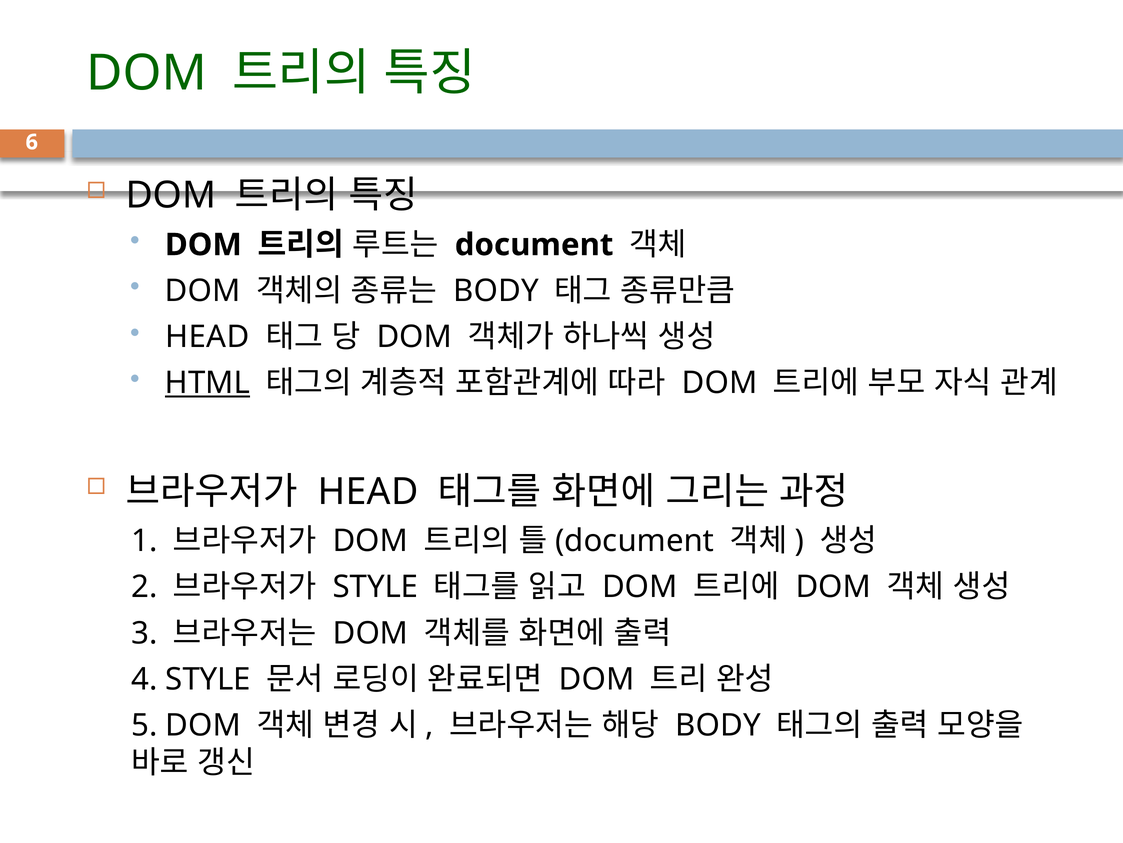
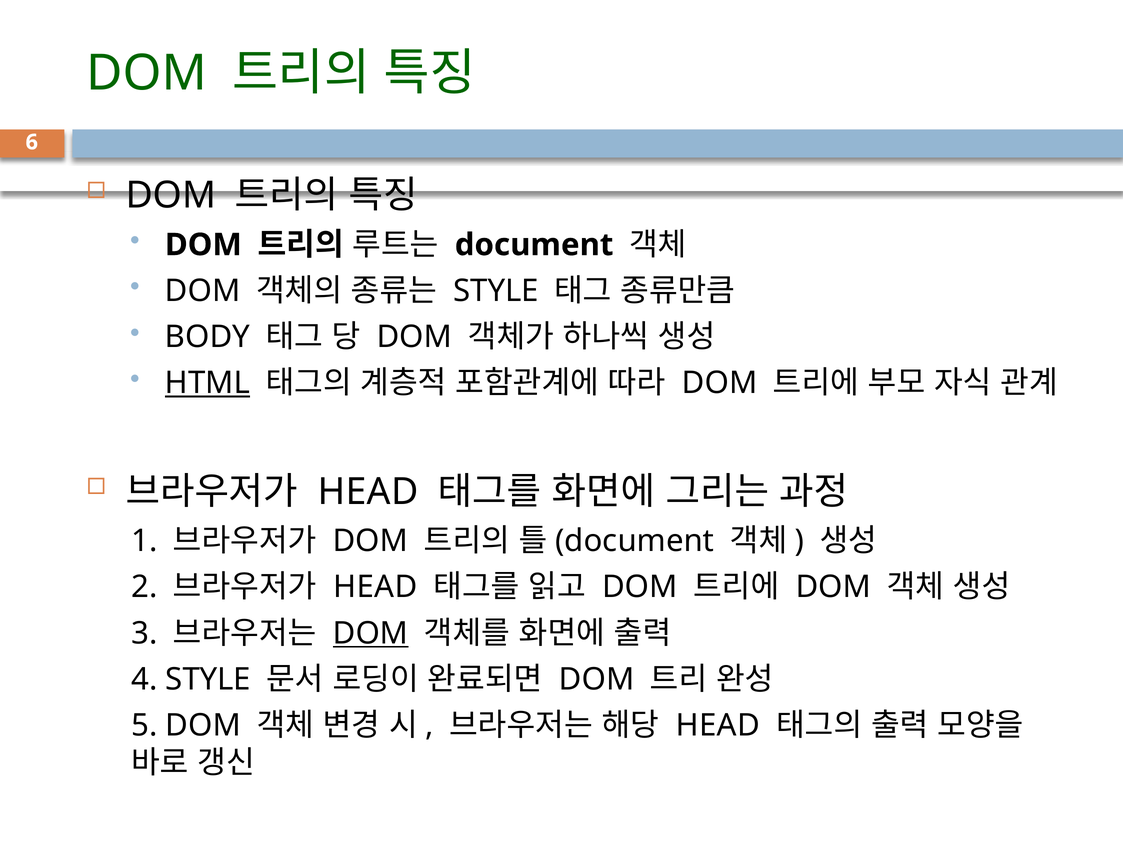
BODY: BODY -> STYLE (496, 291)
HEAD: HEAD -> BODY (208, 337)
STYLE: STYLE -> HEAD (375, 587)
DOM underline: none -> present (371, 633)
BODY: BODY -> HEAD (718, 725)
